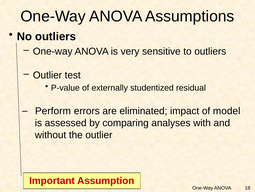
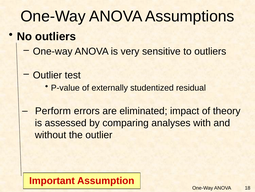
model: model -> theory (227, 111)
